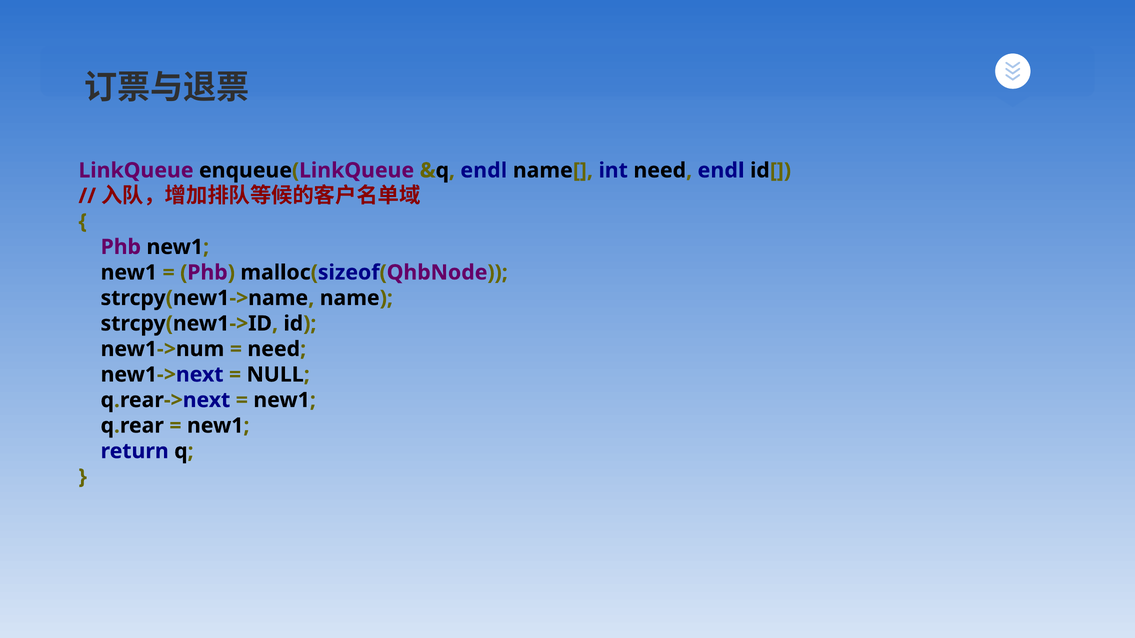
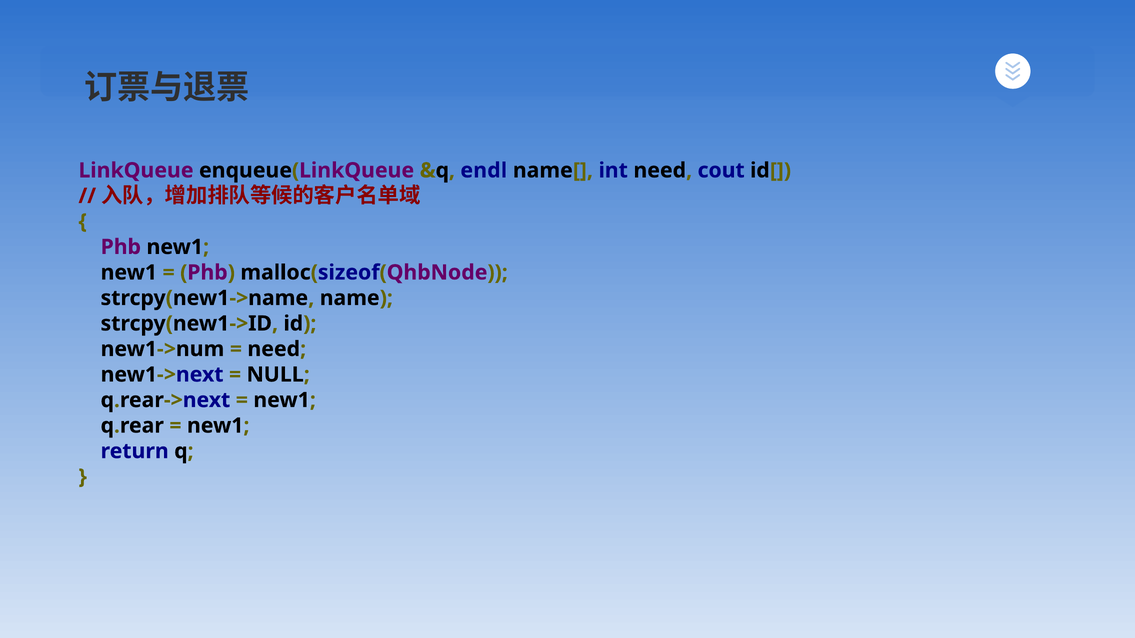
need endl: endl -> cout (721, 171)
